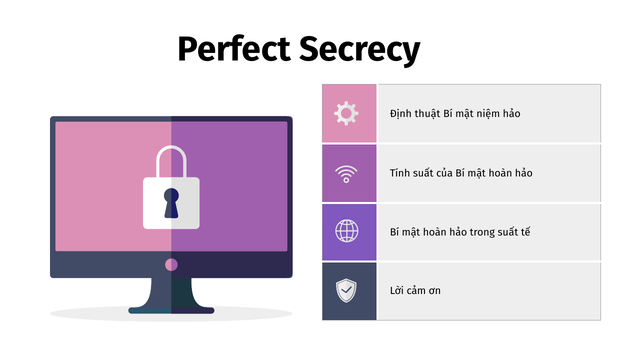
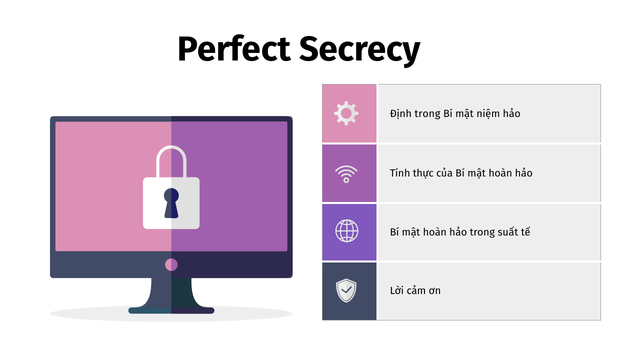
Định thuật: thuật -> trong (427, 114)
Tính suất: suất -> thực (423, 174)
